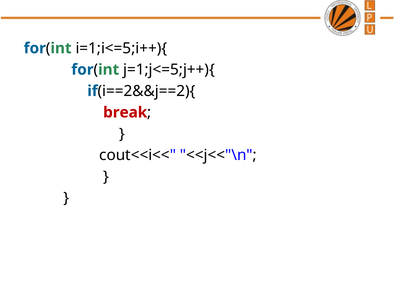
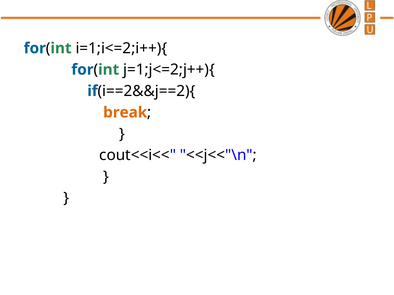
i=1;i<=5;i++){: i=1;i<=5;i++){ -> i=1;i<=2;i++){ (121, 48)
j=1;j<=5;j++){: j=1;j<=5;j++){ -> j=1;j<=2;j++){ (169, 70)
break colour: red -> orange (125, 113)
